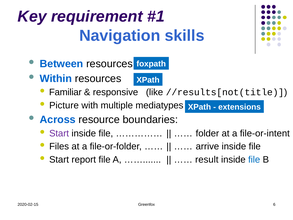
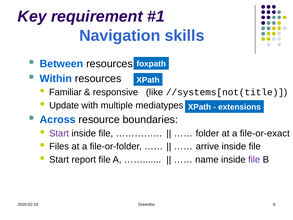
//results[not(title: //results[not(title -> //systems[not(title (225, 92)
Picture: Picture -> Update (64, 105)
file-or-intent: file-or-intent -> file-or-exact (265, 133)
result: result -> name (207, 159)
file colour: blue -> purple (254, 159)
